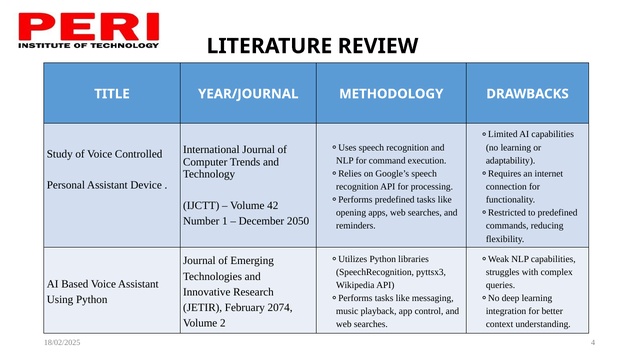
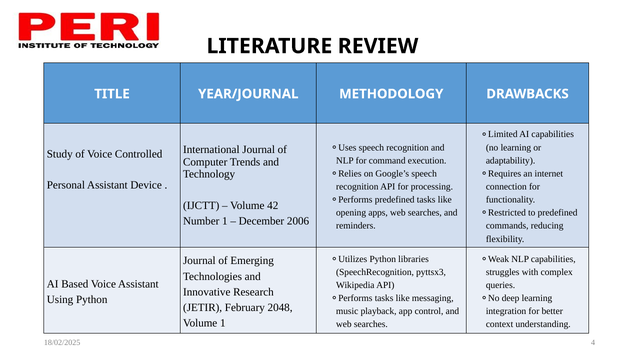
2050: 2050 -> 2006 (298, 221)
2074: 2074 -> 2048 (280, 307)
Volume 2: 2 -> 1 (223, 322)
